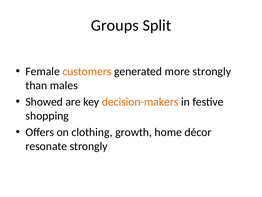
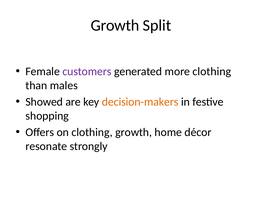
Groups: Groups -> Growth (115, 25)
customers colour: orange -> purple (87, 71)
more strongly: strongly -> clothing (212, 71)
